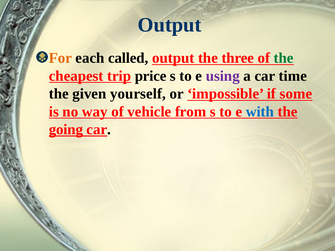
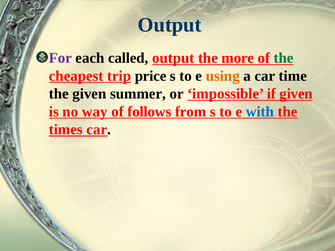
For colour: orange -> purple (60, 58)
three: three -> more (238, 58)
using colour: purple -> orange (223, 76)
yourself: yourself -> summer (138, 94)
if some: some -> given (296, 94)
vehicle: vehicle -> follows (149, 112)
going: going -> times (66, 130)
